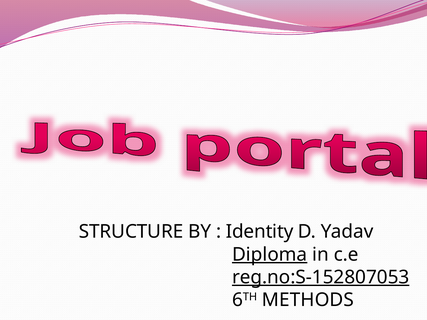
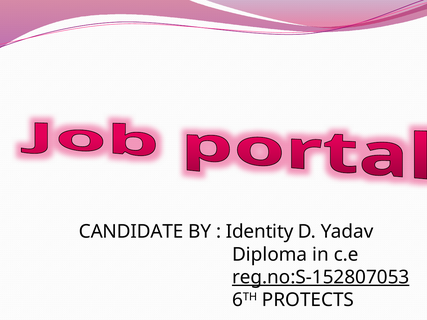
STRUCTURE: STRUCTURE -> CANDIDATE (131, 232)
Diploma underline: present -> none (270, 255)
METHODS: METHODS -> PROTECTS (308, 300)
